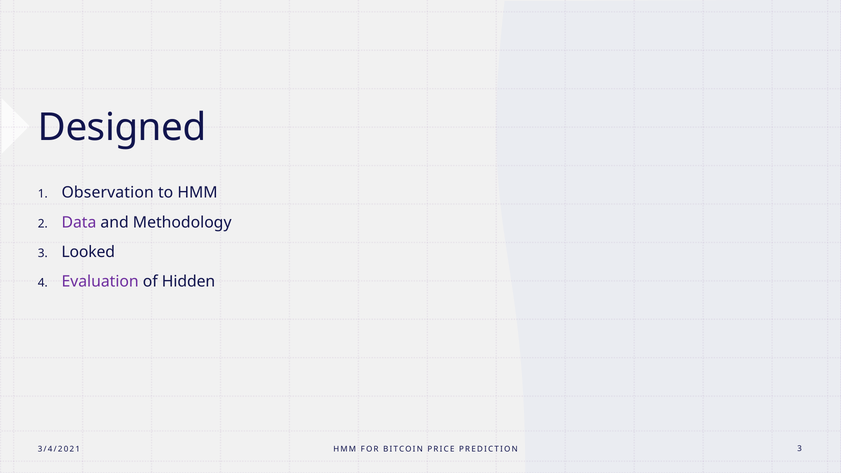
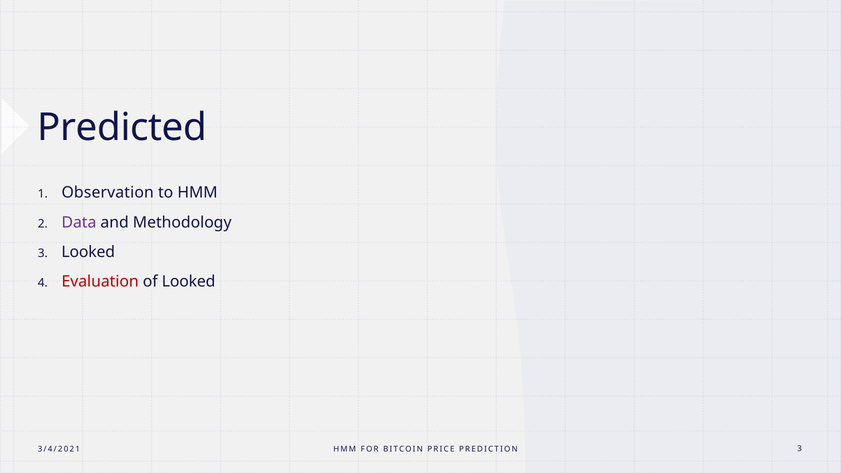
Designed: Designed -> Predicted (122, 128)
Evaluation colour: purple -> red (100, 282)
of Hidden: Hidden -> Looked (189, 282)
